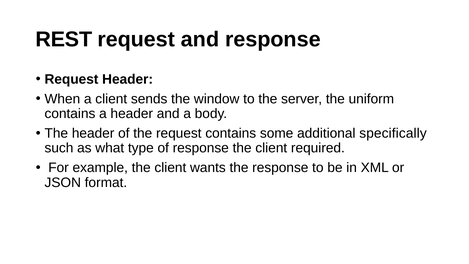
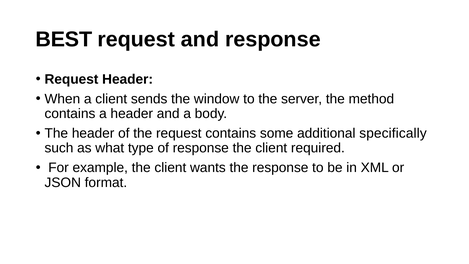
REST: REST -> BEST (64, 39)
uniform: uniform -> method (371, 99)
